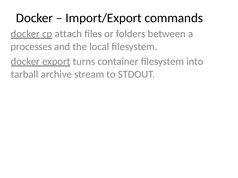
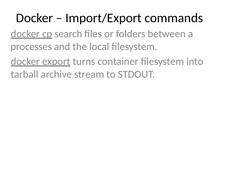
attach: attach -> search (68, 34)
